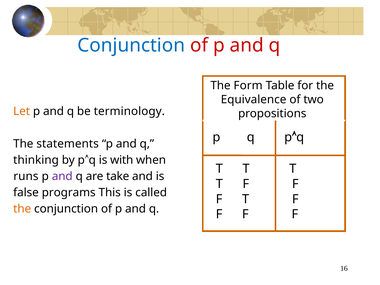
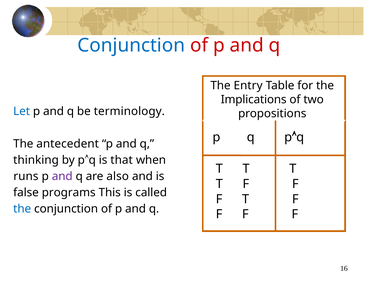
Form: Form -> Entry (248, 86)
Equivalence: Equivalence -> Implications (254, 100)
Let colour: orange -> blue (22, 111)
statements: statements -> antecedent (68, 144)
with: with -> that (122, 160)
take: take -> also (118, 176)
the colour: orange -> blue (22, 209)
